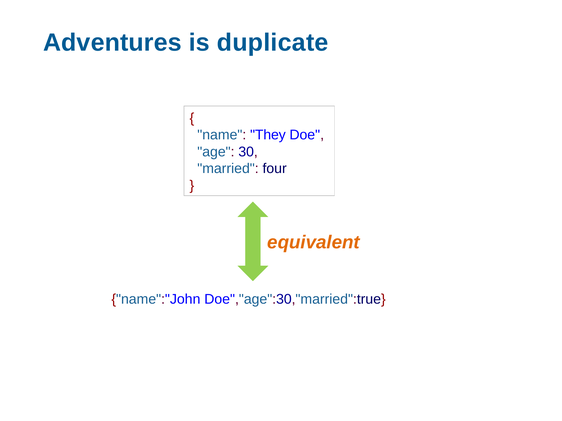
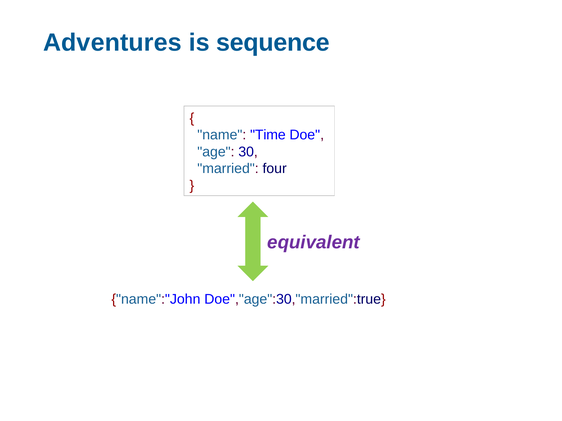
duplicate: duplicate -> sequence (273, 43)
They: They -> Time (268, 135)
equivalent colour: orange -> purple (314, 243)
